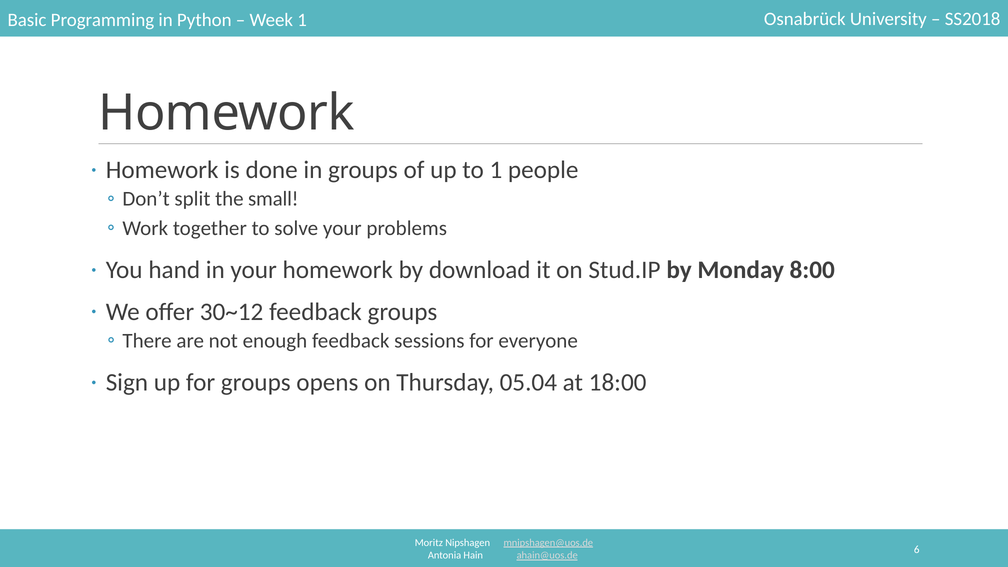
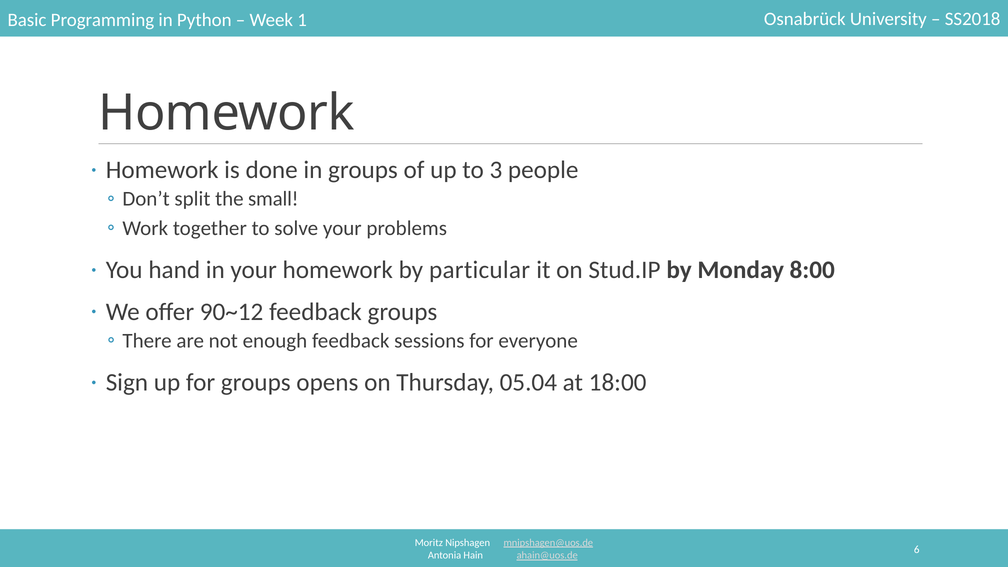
to 1: 1 -> 3 (496, 170)
download: download -> particular (480, 270)
30~12: 30~12 -> 90~12 (232, 312)
